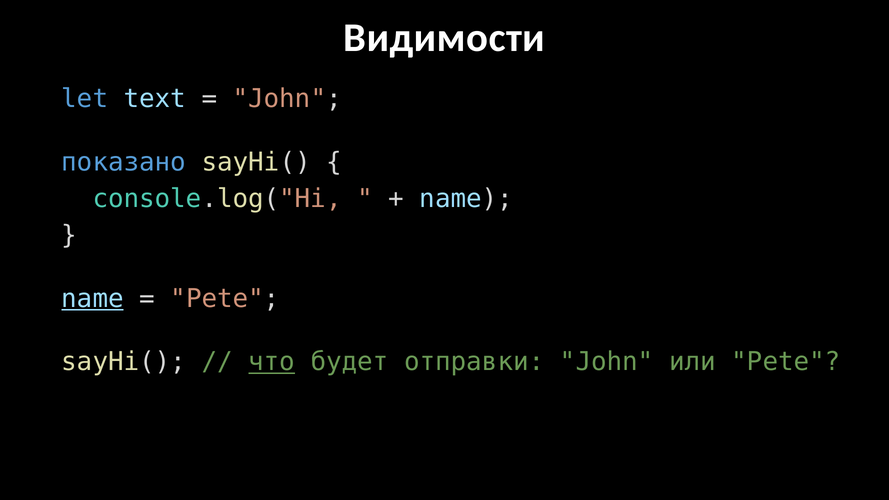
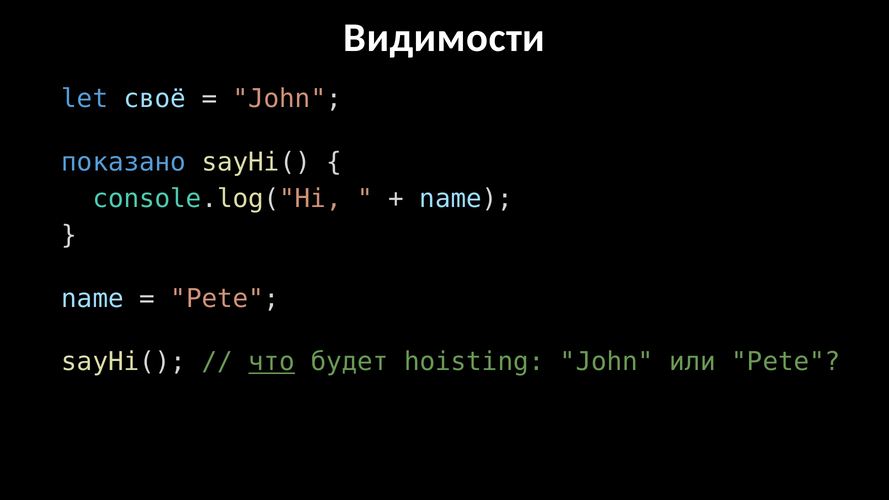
text: text -> своё (155, 99)
name underline: present -> none (93, 298)
отправки: отправки -> hoisting (474, 362)
